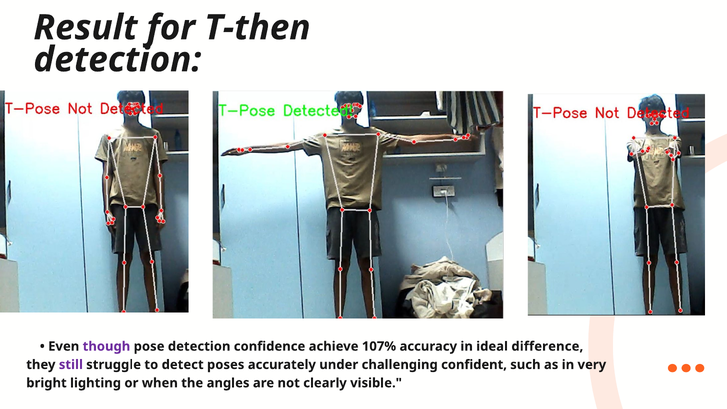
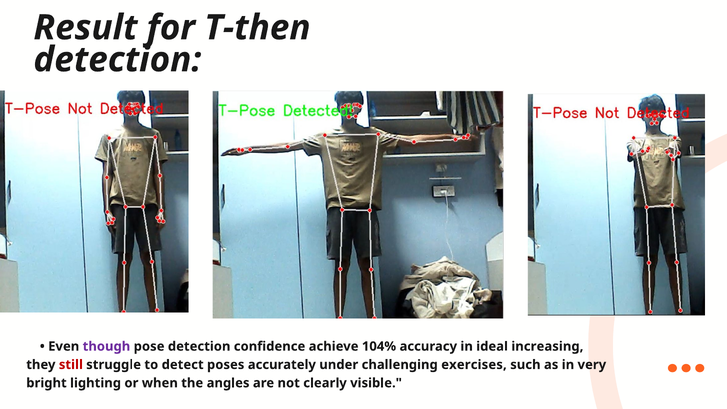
107%: 107% -> 104% (379, 346)
difference: difference -> increasing (547, 346)
still colour: purple -> red (71, 365)
confident: confident -> exercises (474, 365)
